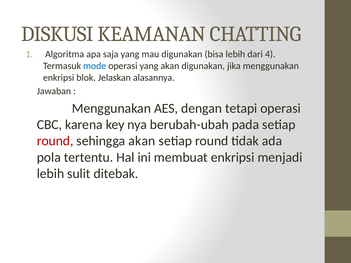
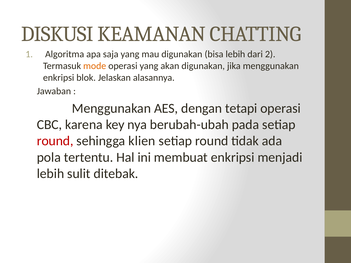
4: 4 -> 2 (270, 54)
mode colour: blue -> orange (95, 66)
sehingga akan: akan -> klien (142, 141)
